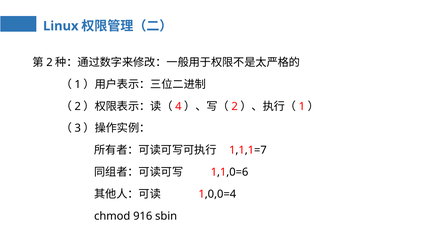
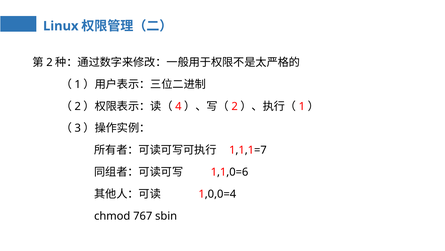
916: 916 -> 767 (143, 215)
